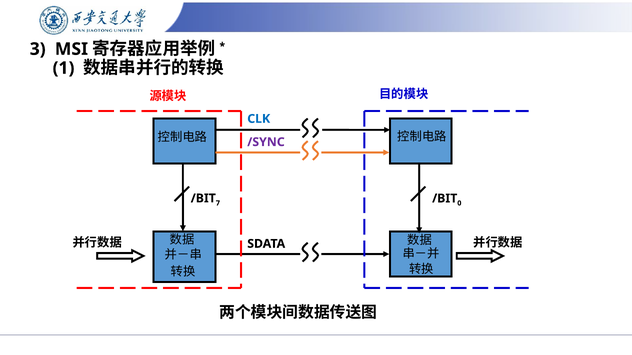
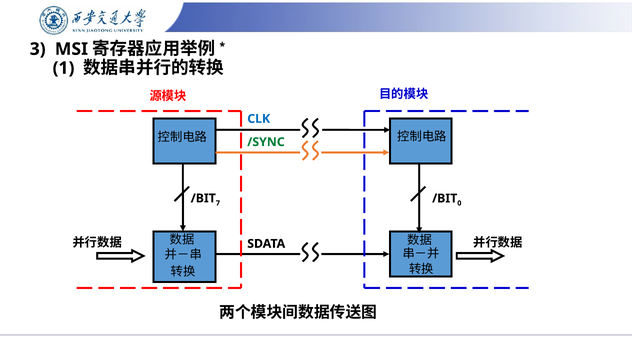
/SYNC colour: purple -> green (266, 142)
